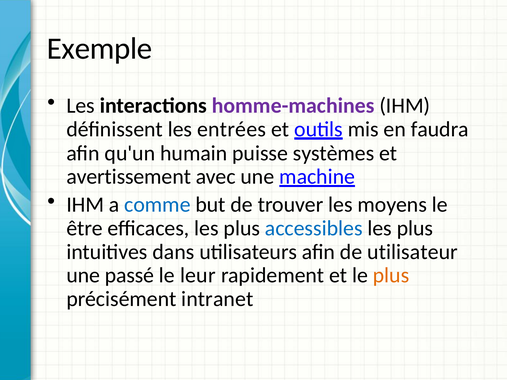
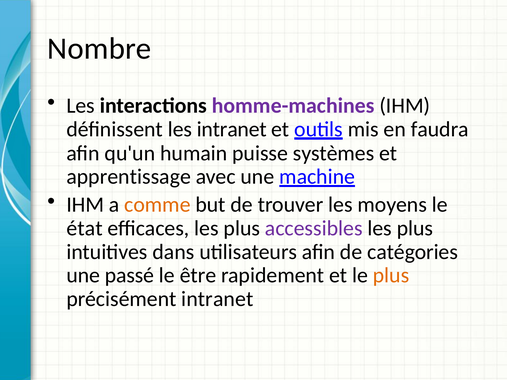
Exemple: Exemple -> Nombre (99, 49)
les entrées: entrées -> intranet (232, 129)
avertissement: avertissement -> apprentissage (129, 177)
comme colour: blue -> orange (157, 205)
être: être -> état (84, 228)
accessibles colour: blue -> purple (314, 228)
utilisateur: utilisateur -> catégories (413, 252)
leur: leur -> être (198, 276)
